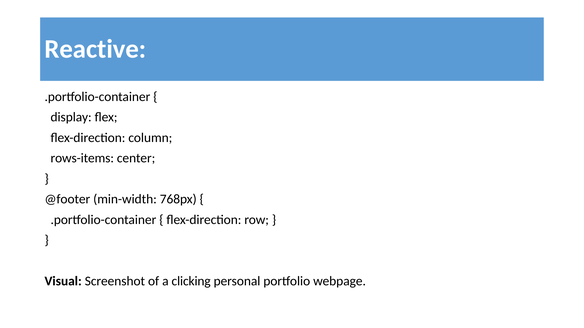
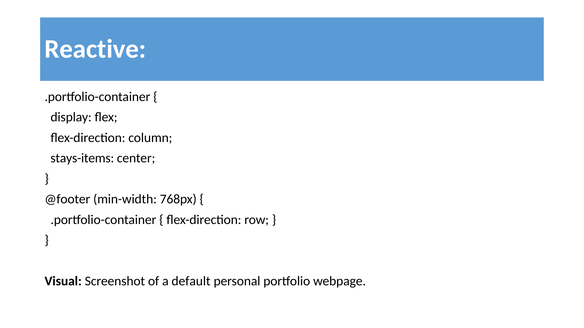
rows-items: rows-items -> stays-items (82, 158)
clicking: clicking -> default (191, 282)
